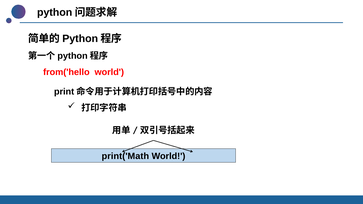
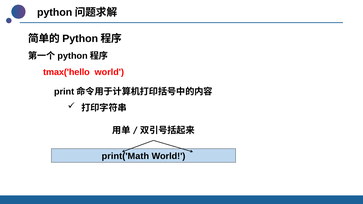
from('hello: from('hello -> tmax('hello (66, 72)
